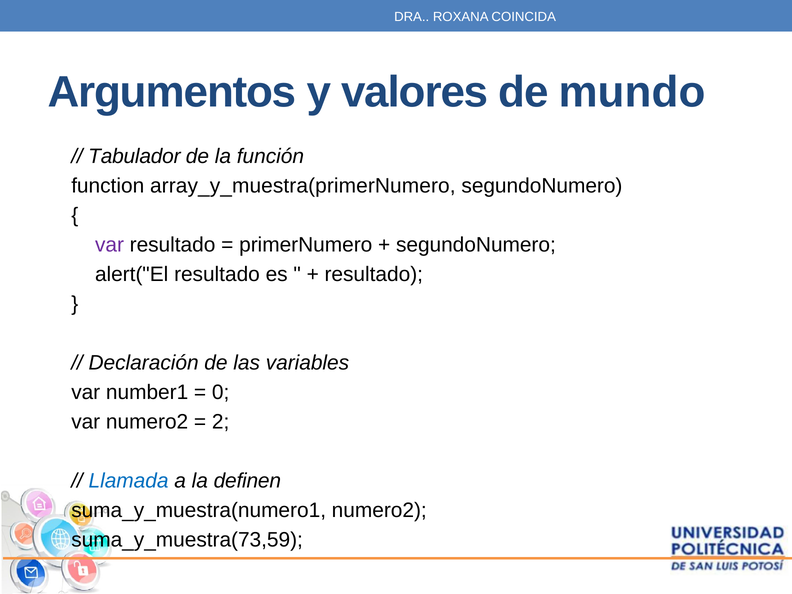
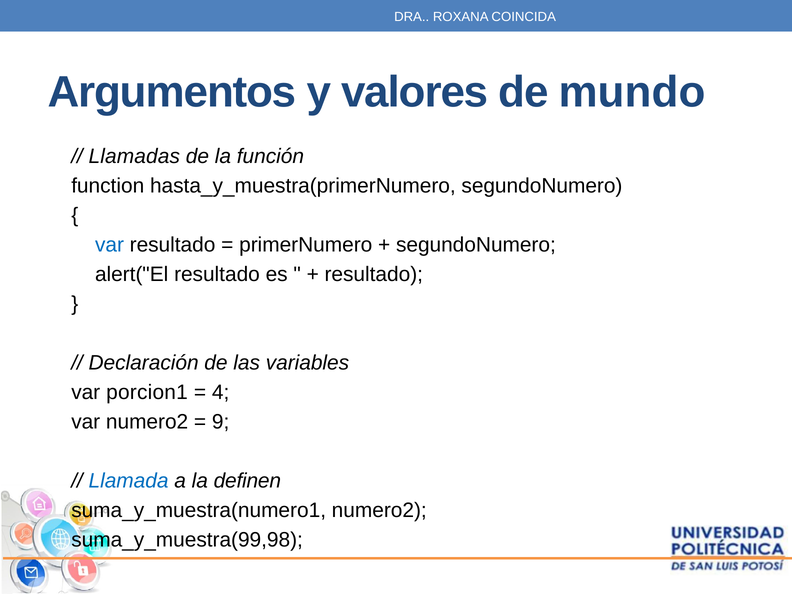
Tabulador: Tabulador -> Llamadas (134, 157)
array_y_muestra(primerNumero: array_y_muestra(primerNumero -> hasta_y_muestra(primerNumero (303, 186)
var colour: purple -> blue (110, 245)
number1: number1 -> porcion1 (147, 392)
0: 0 -> 4 (221, 392)
2: 2 -> 9 (221, 422)
suma_y_muestra(73,59: suma_y_muestra(73,59 -> suma_y_muestra(99,98 (187, 540)
